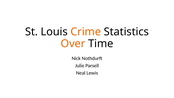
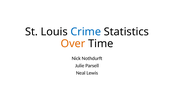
Crime colour: orange -> blue (86, 32)
